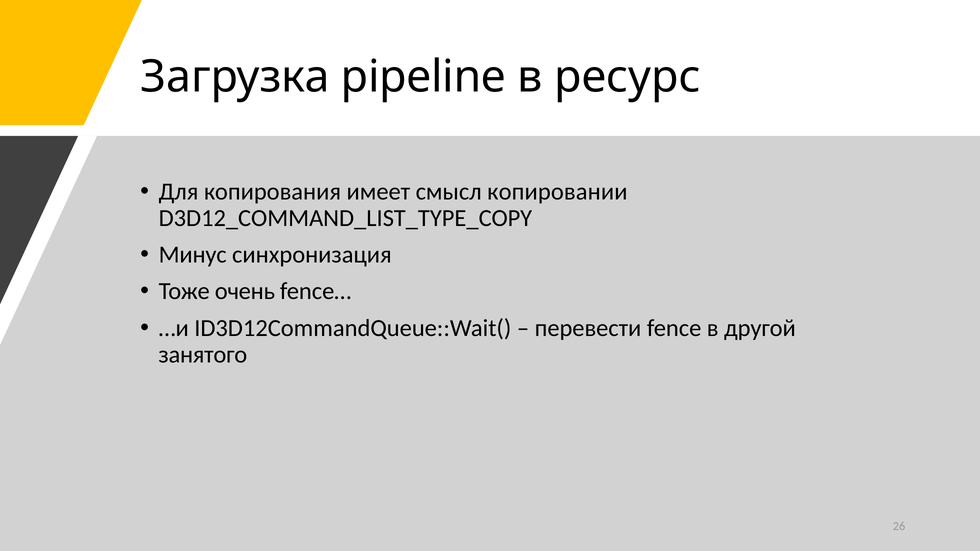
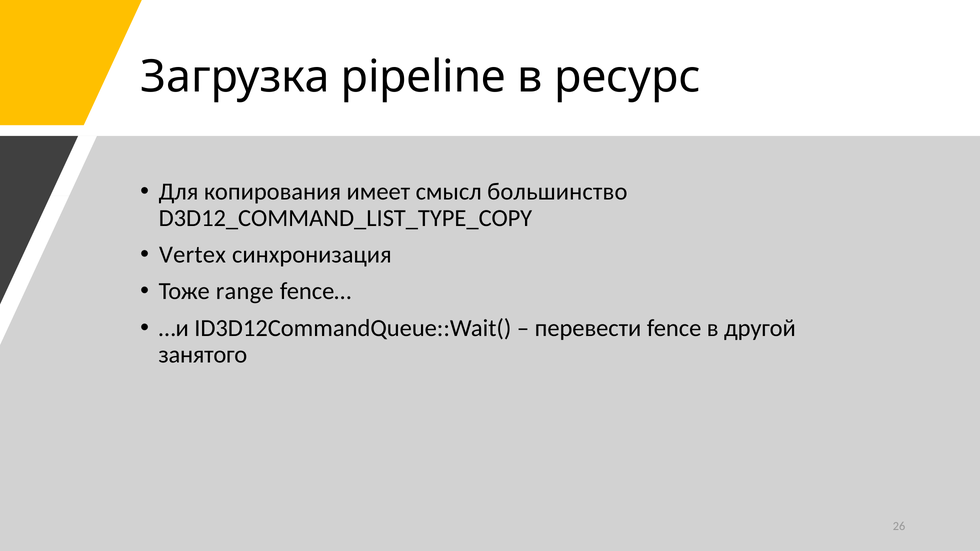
копировании: копировании -> большинство (557, 192)
Минус: Минус -> Vertex (192, 255)
очень: очень -> range (245, 291)
